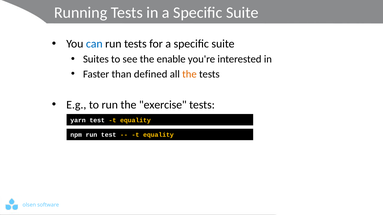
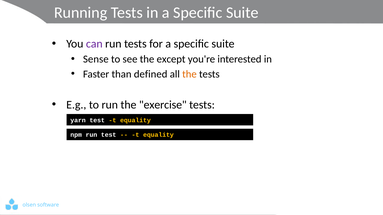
can colour: blue -> purple (94, 44)
Suites: Suites -> Sense (96, 59)
enable: enable -> except (171, 59)
